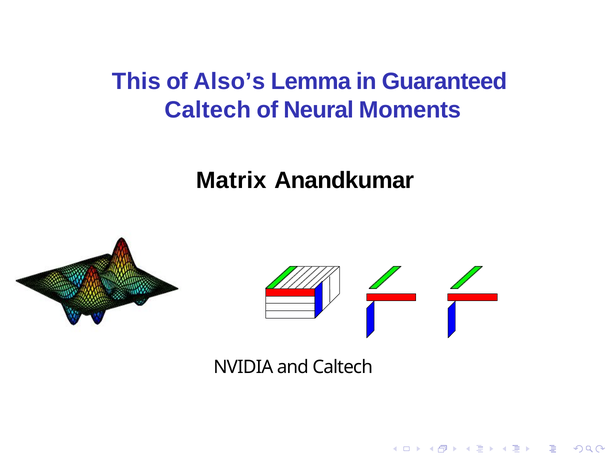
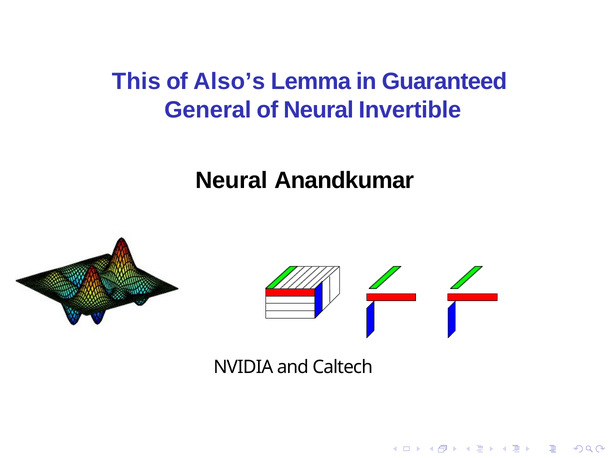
Caltech: Caltech -> General (208, 110)
Moments: Moments -> Invertible (410, 110)
Matrix: Matrix -> Neural (231, 180)
